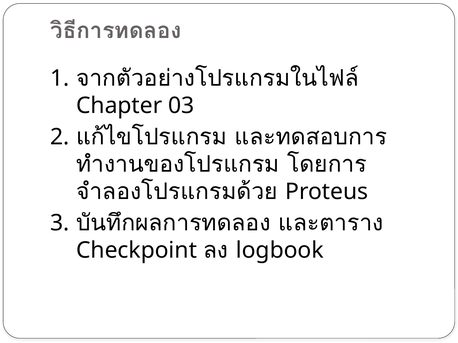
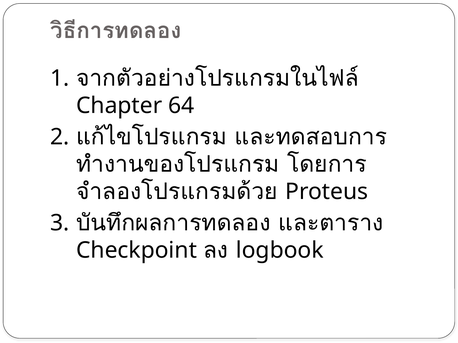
03: 03 -> 64 (181, 106)
